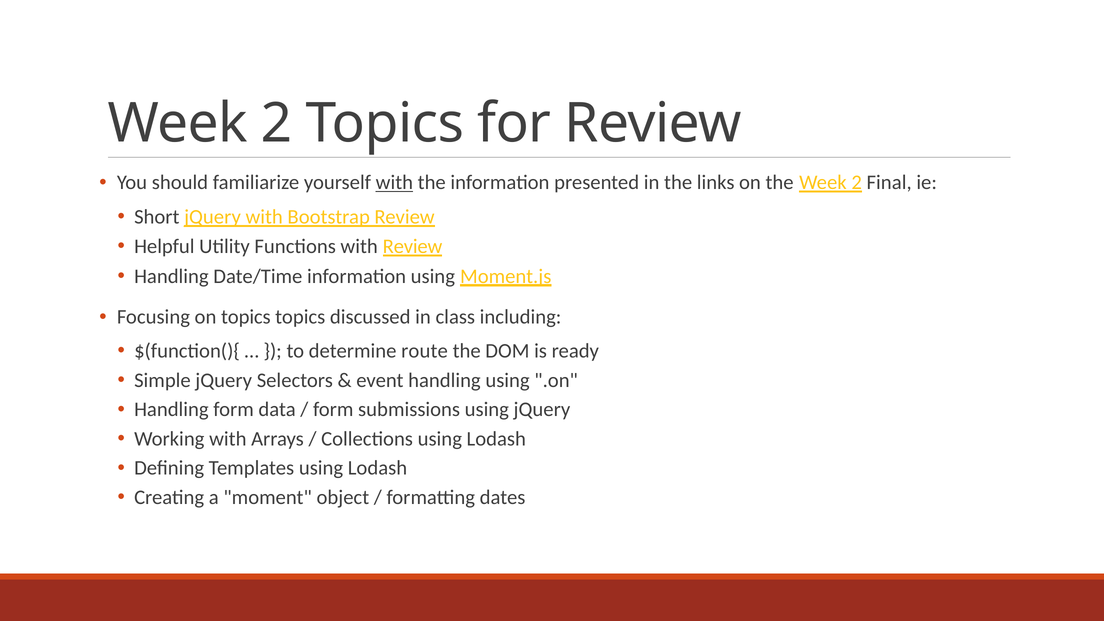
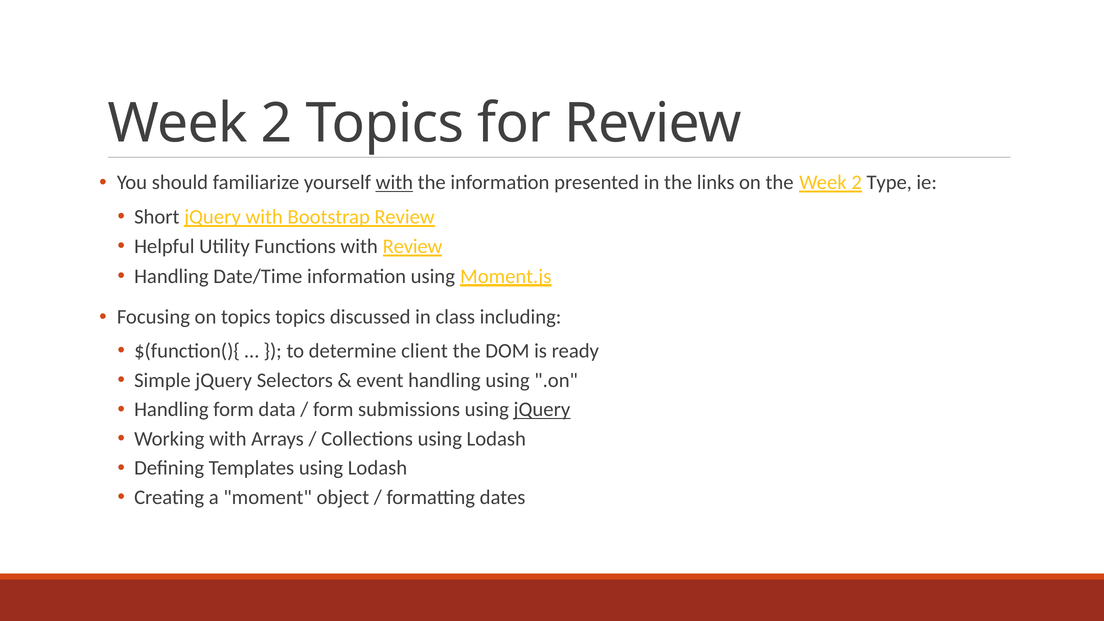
Final: Final -> Type (889, 183)
route: route -> client (425, 351)
jQuery underline: none -> present (542, 409)
